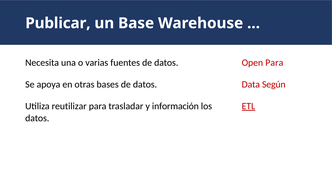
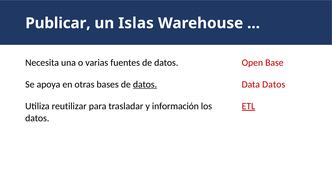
Base: Base -> Islas (136, 23)
Open Para: Para -> Base (274, 62)
datos underline: none -> present (145, 84)
Data Según: Según -> Datos (274, 84)
